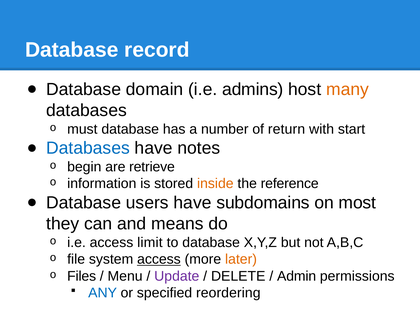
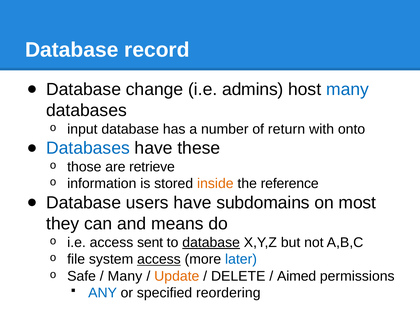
domain: domain -> change (155, 89)
many colour: orange -> blue (348, 89)
must: must -> input (82, 129)
start: start -> onto (352, 129)
notes: notes -> these (199, 148)
begin: begin -> those (84, 167)
limit: limit -> sent (150, 242)
database underline: none -> present (211, 242)
later colour: orange -> blue (241, 259)
Files: Files -> Safe (82, 276)
Menu: Menu -> Many (125, 276)
Update colour: purple -> orange (177, 276)
Admin: Admin -> Aimed (297, 276)
